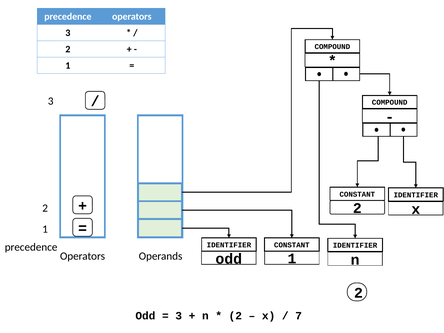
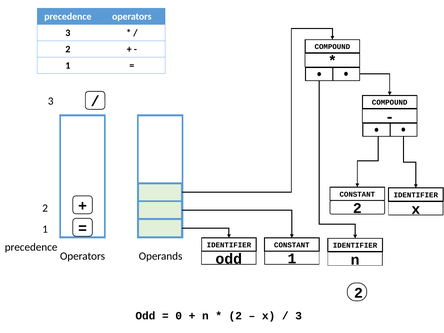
3: 3 -> 0 (179, 316)
7: 7 -> 3 (299, 316)
